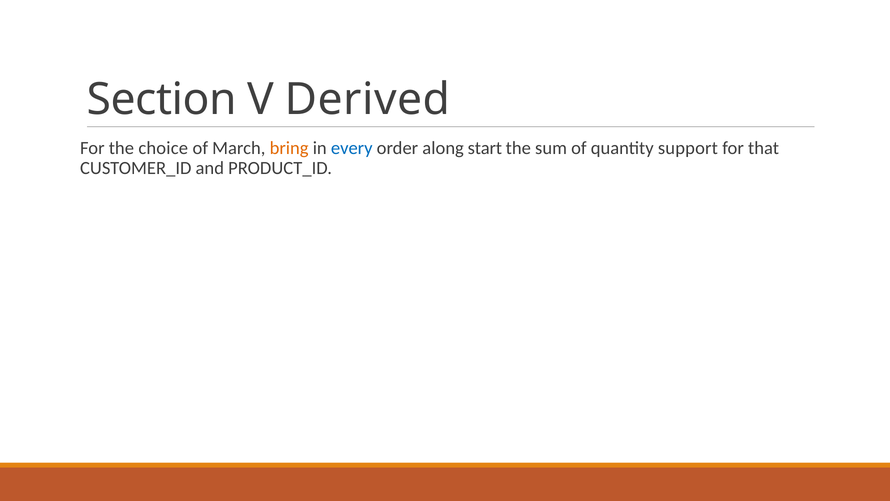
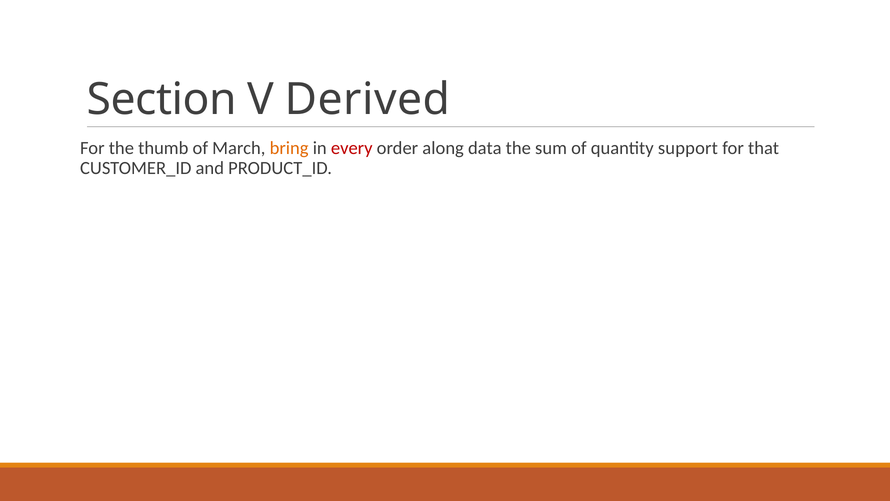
choice: choice -> thumb (163, 148)
every colour: blue -> red (352, 148)
start: start -> data (485, 148)
